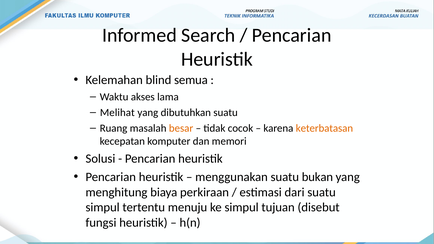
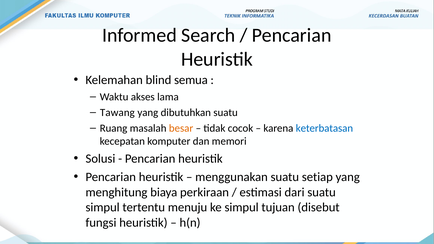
Melihat: Melihat -> Tawang (117, 113)
keterbatasan colour: orange -> blue (324, 128)
bukan: bukan -> setiap (317, 177)
